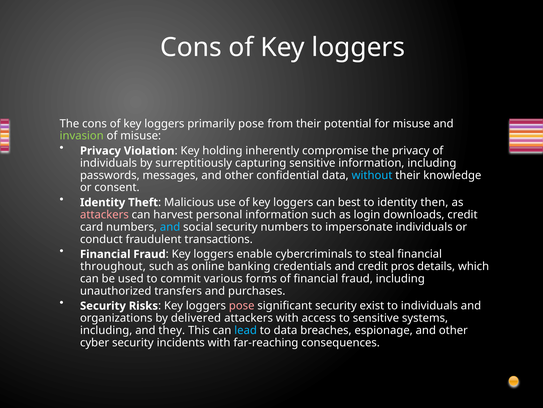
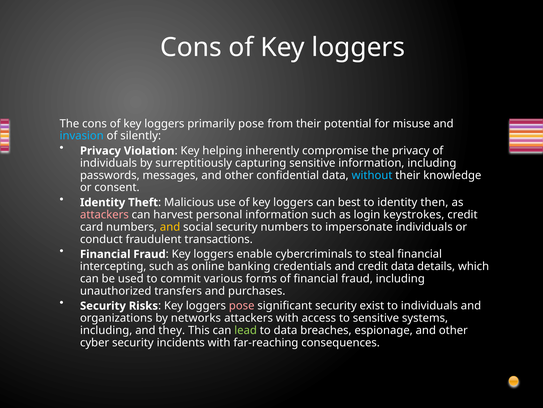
invasion colour: light green -> light blue (82, 136)
of misuse: misuse -> silently (141, 136)
holding: holding -> helping (222, 151)
downloads: downloads -> keystrokes (414, 214)
and colour: light blue -> yellow (170, 227)
throughout: throughout -> intercepting (113, 266)
credit pros: pros -> data (403, 266)
delivered: delivered -> networks (196, 318)
lead colour: light blue -> light green (246, 330)
